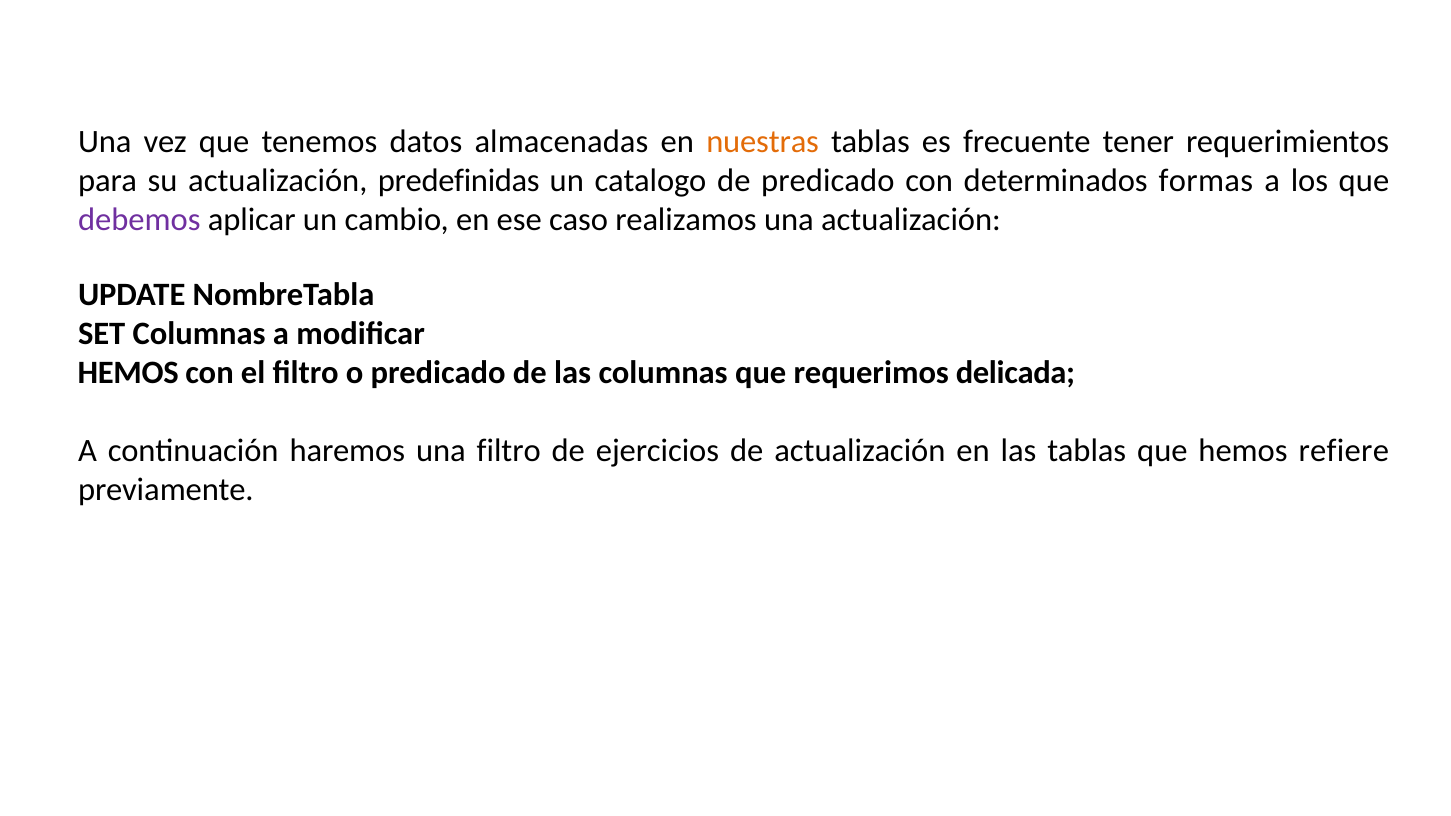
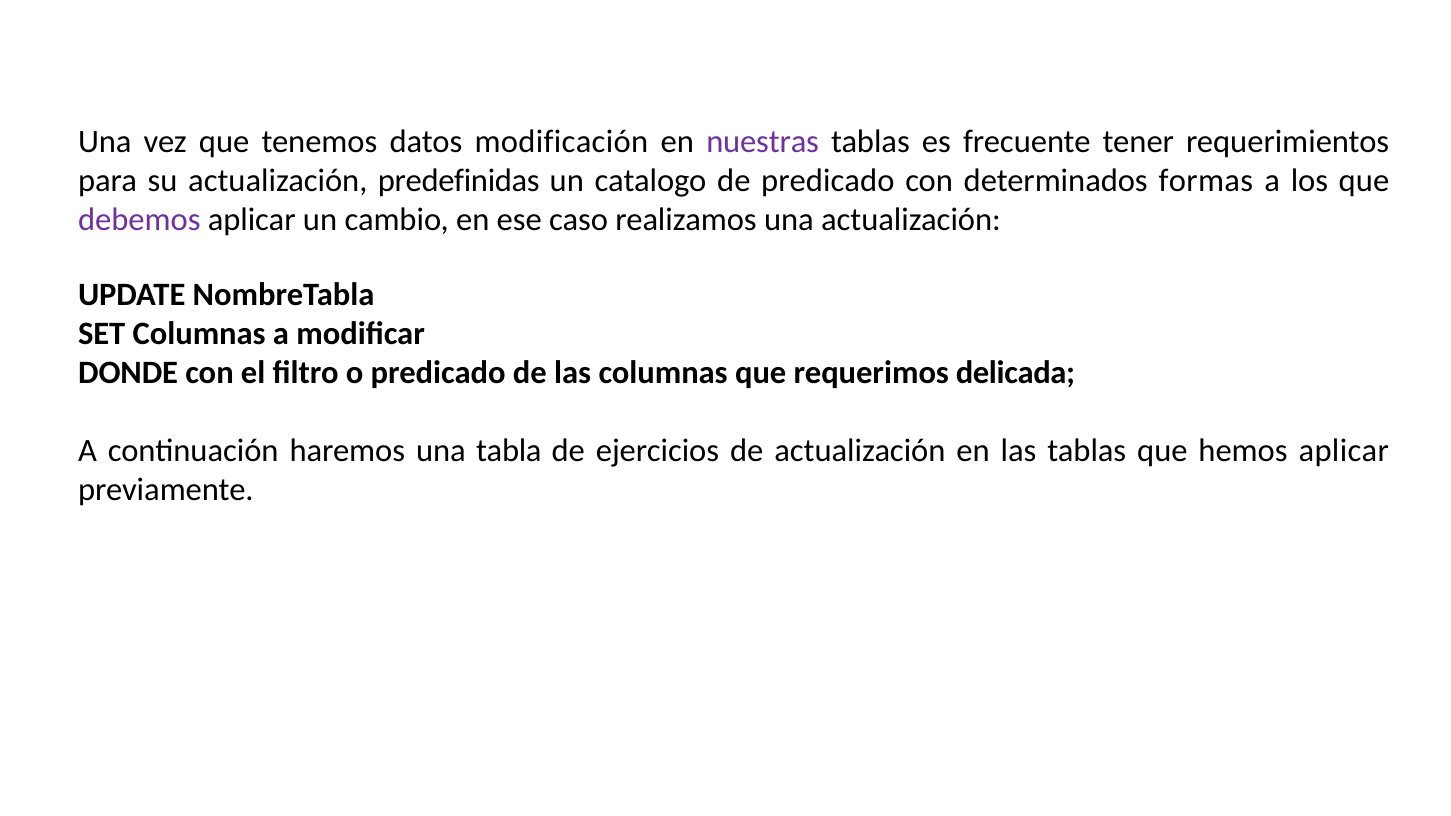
almacenadas: almacenadas -> modificación (561, 142)
nuestras colour: orange -> purple (763, 142)
HEMOS: HEMOS -> DONDE (128, 373)
una filtro: filtro -> tabla (509, 451)
hemos refiere: refiere -> aplicar (1344, 451)
